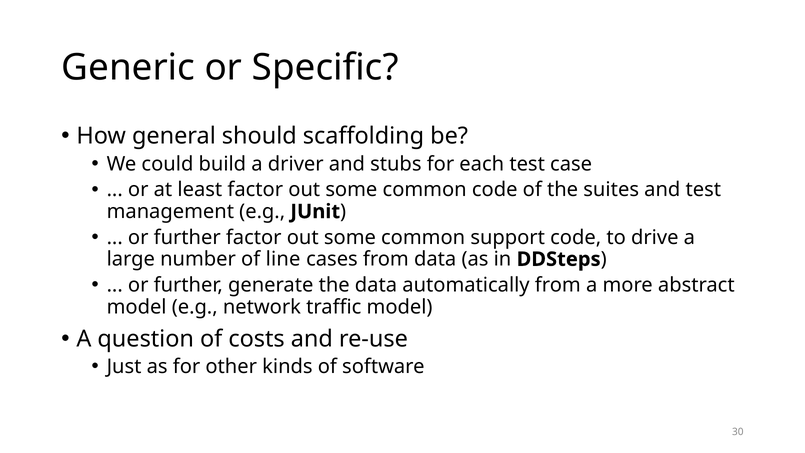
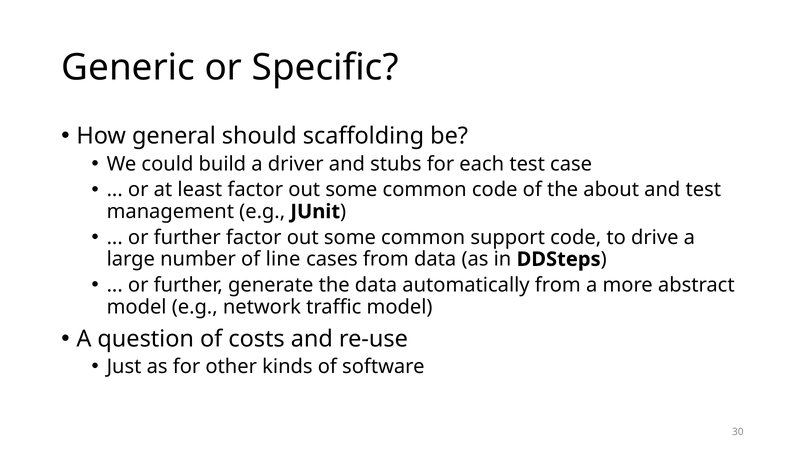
suites: suites -> about (611, 190)
